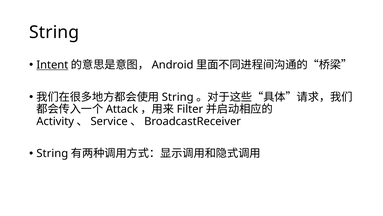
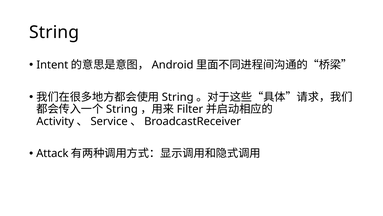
Intent underline: present -> none (52, 65)
Attack: Attack -> String (122, 109)
String: String -> Attack (52, 153)
